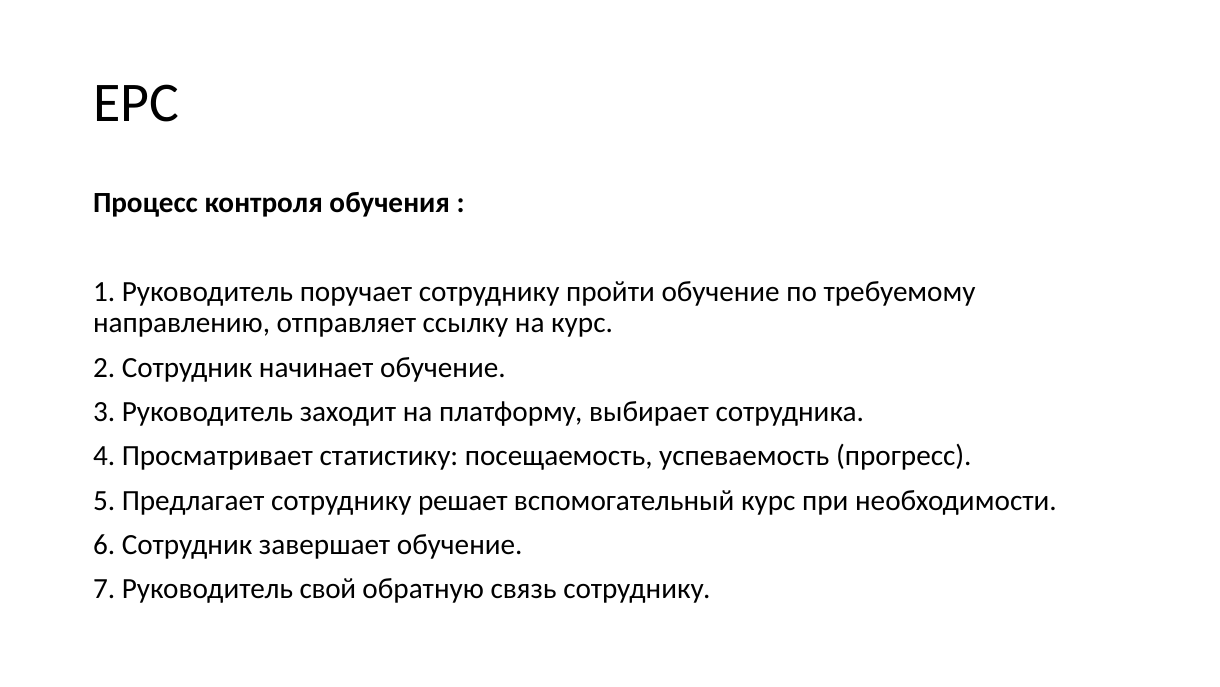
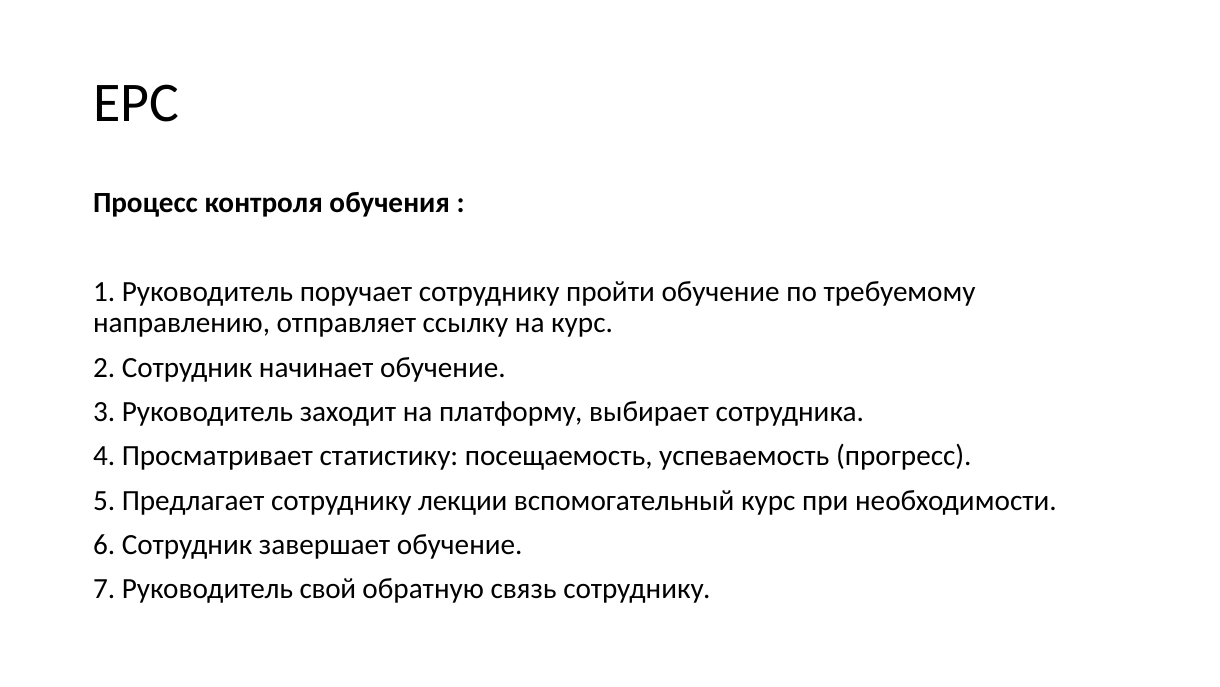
решает: решает -> лекции (463, 500)
